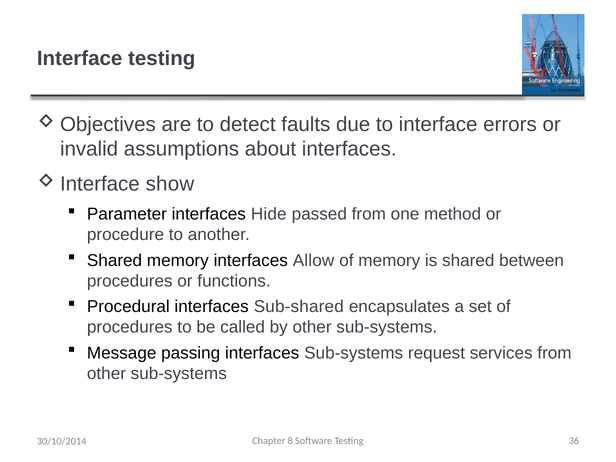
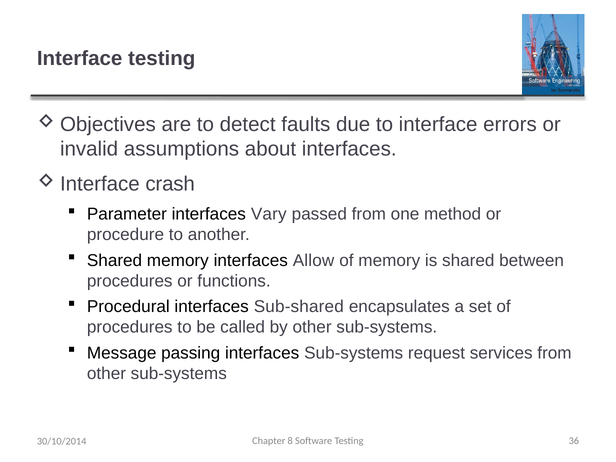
show: show -> crash (170, 184)
Hide: Hide -> Vary (269, 214)
